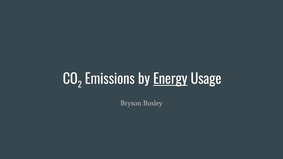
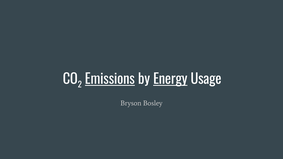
Emissions underline: none -> present (110, 79)
